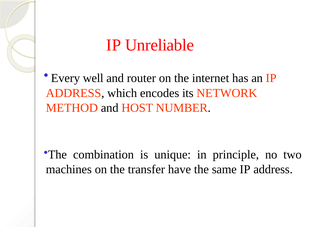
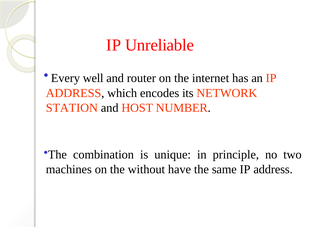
METHOD: METHOD -> STATION (72, 107)
transfer: transfer -> without (146, 169)
